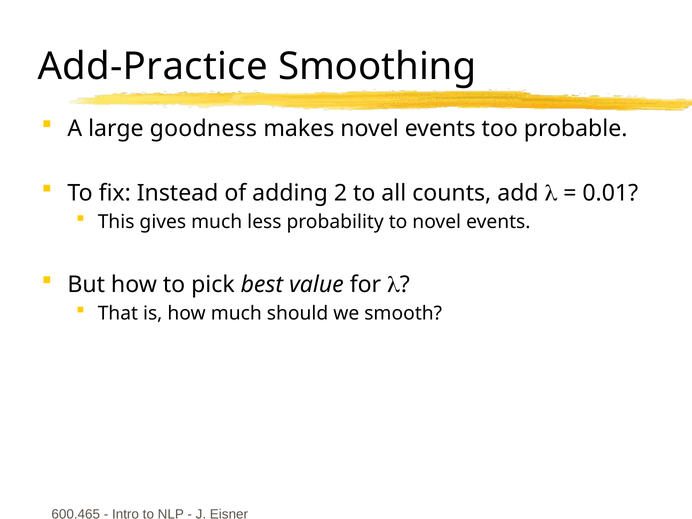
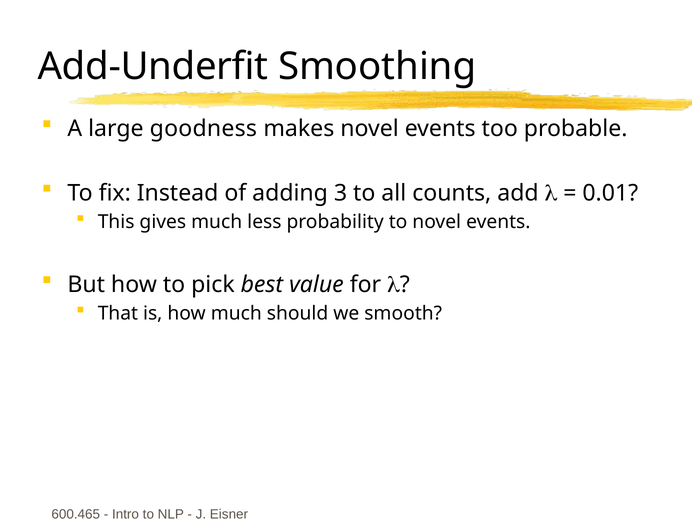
Add-Practice: Add-Practice -> Add-Underfit (153, 67)
2: 2 -> 3 (341, 193)
